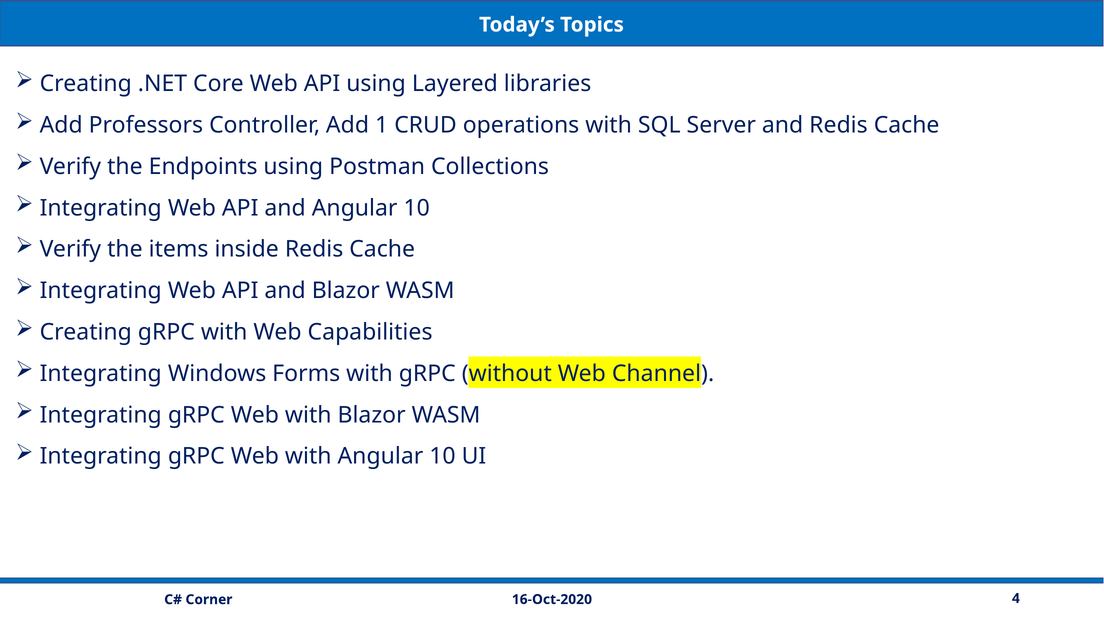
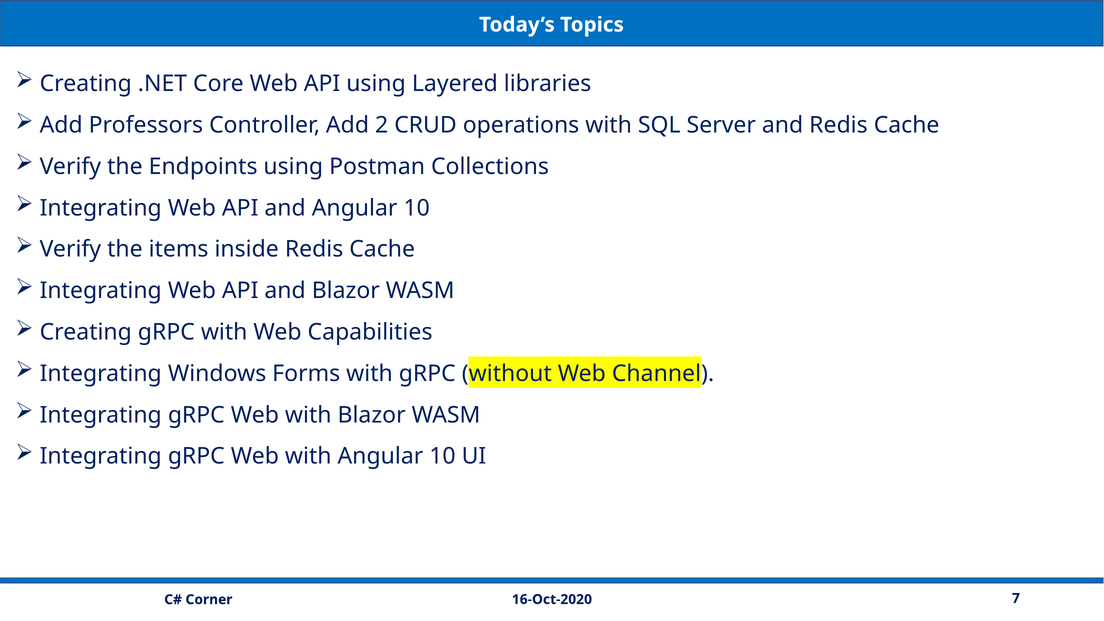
1: 1 -> 2 (382, 125)
4: 4 -> 7 (1016, 598)
